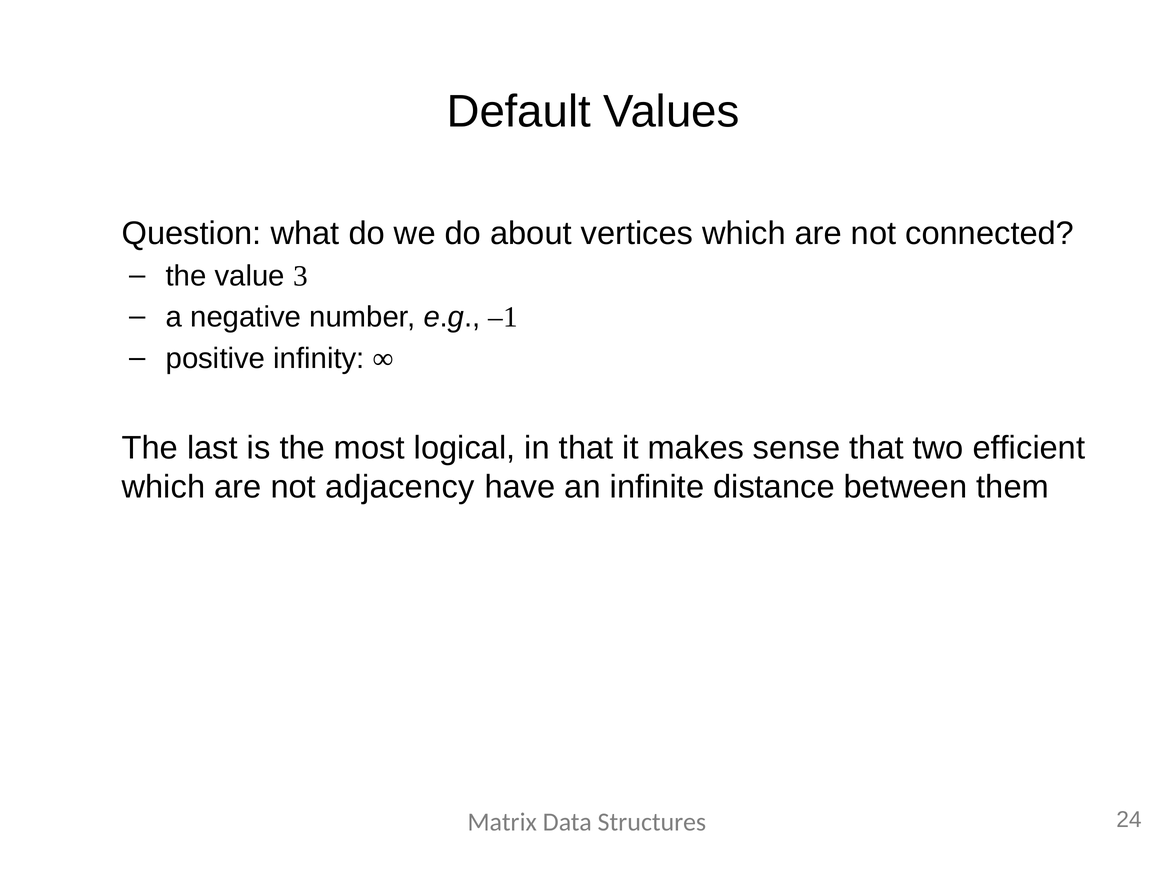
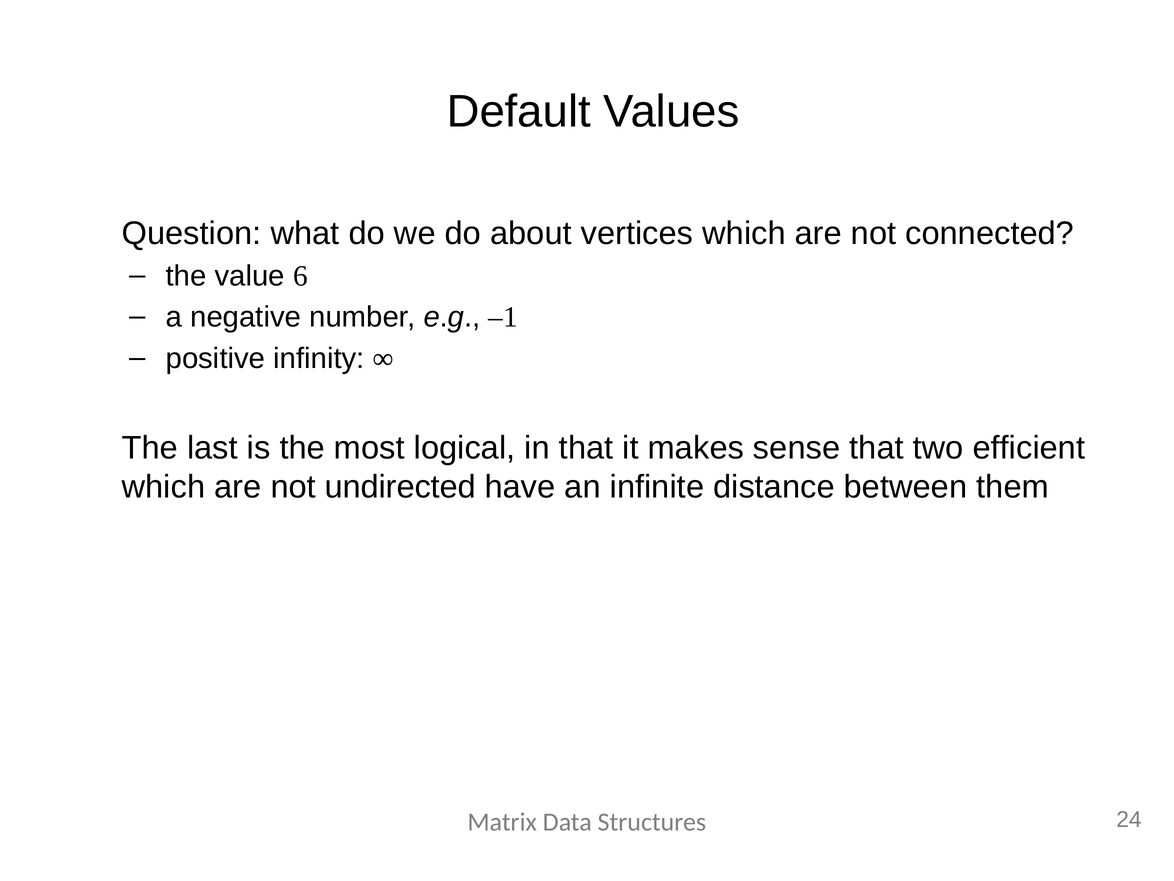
3: 3 -> 6 (300, 276)
adjacency: adjacency -> undirected (400, 487)
